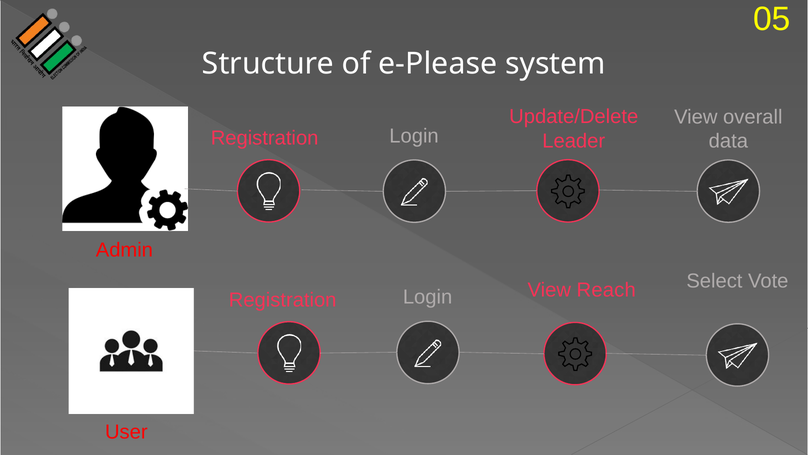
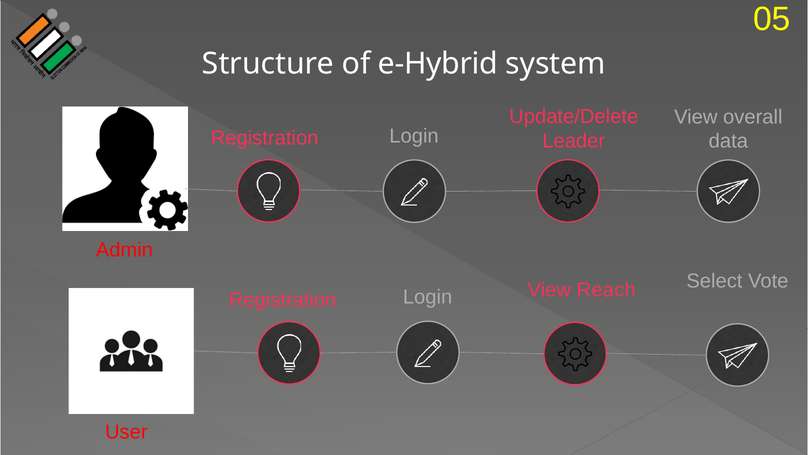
e-Please: e-Please -> e-Hybrid (438, 63)
